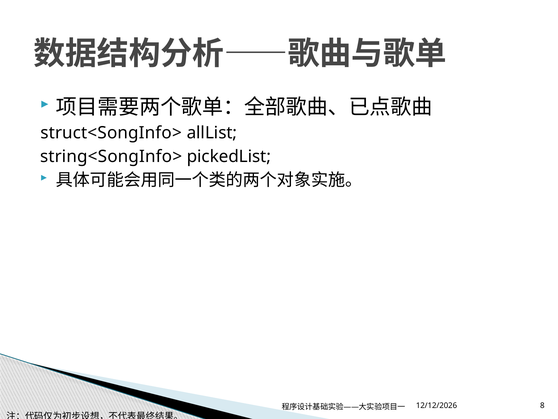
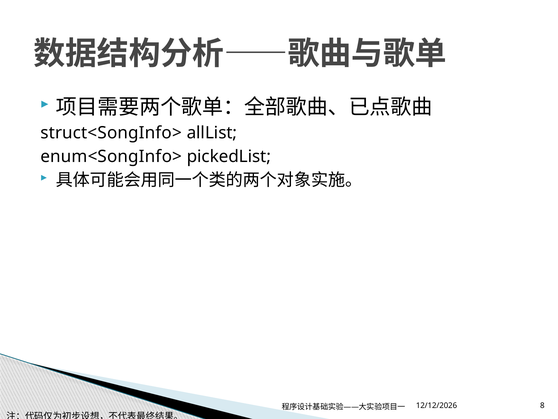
string<SongInfo>: string<SongInfo> -> enum<SongInfo> (111, 156)
